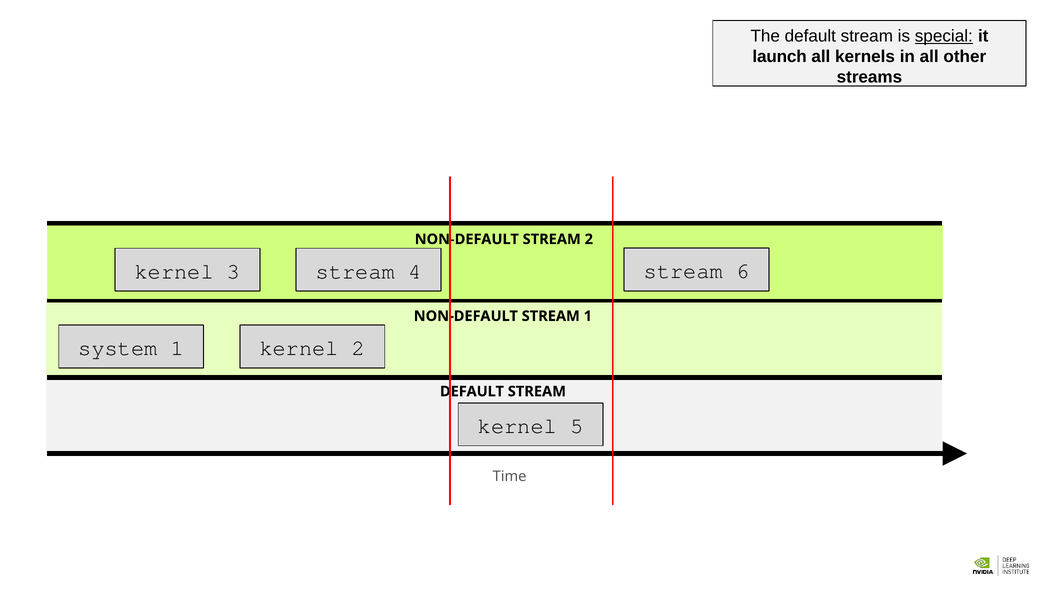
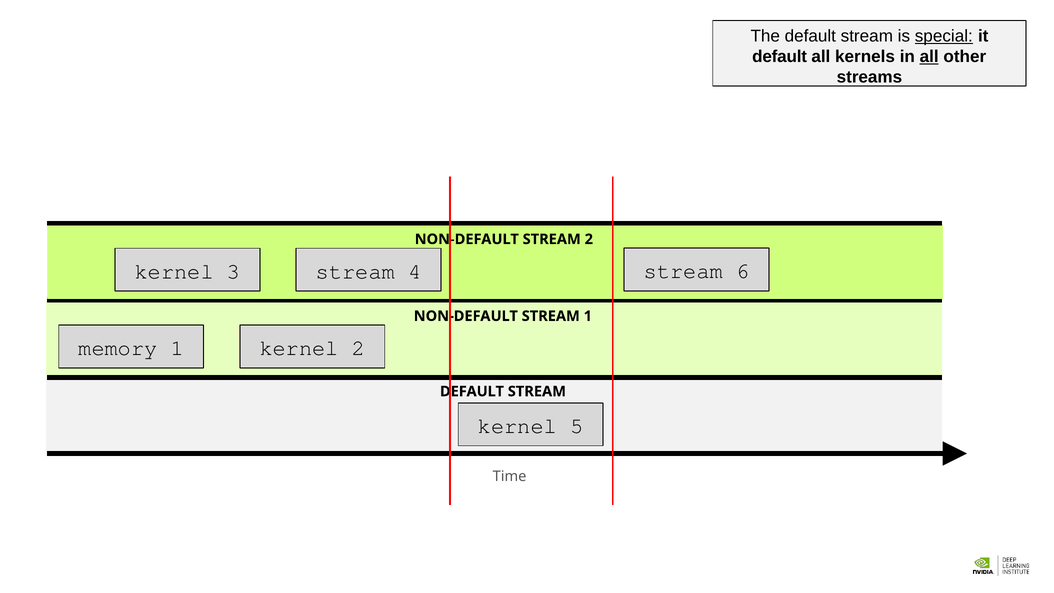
launch: launch -> default (780, 57)
all underline: none -> present (929, 57)
system: system -> memory (118, 348)
